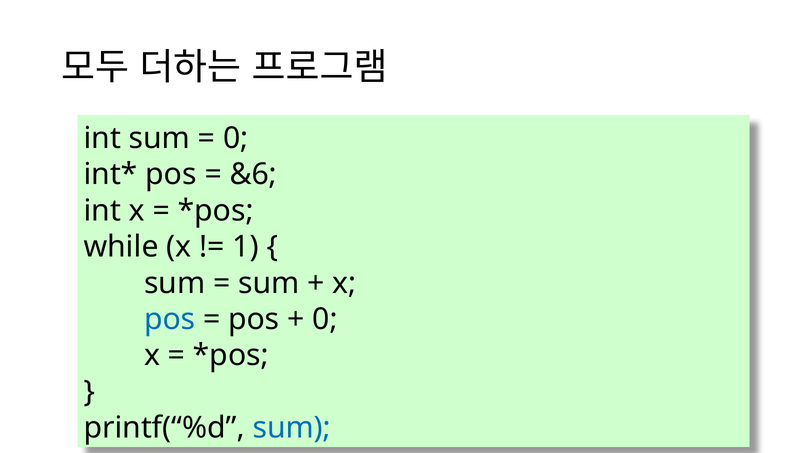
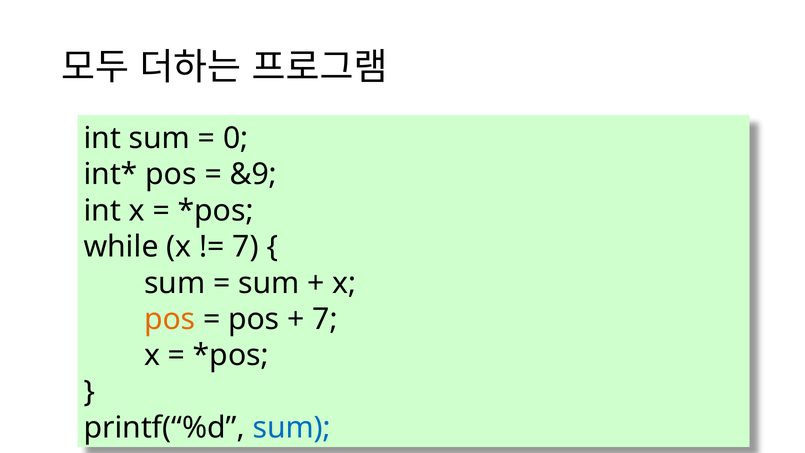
&6: &6 -> &9 (253, 174)
1: 1 -> 7 (246, 247)
pos colour: blue -> orange (170, 319)
0: 0 -> 7 (325, 319)
